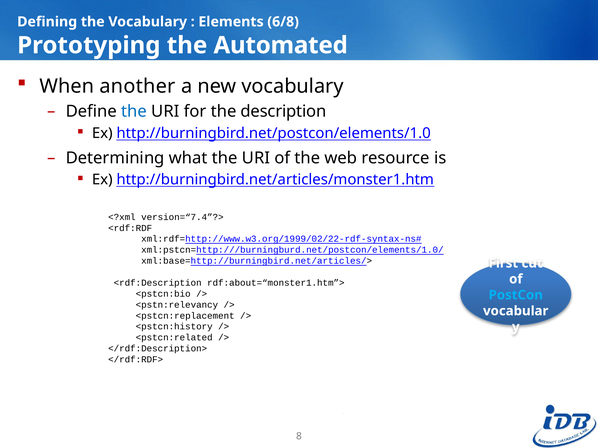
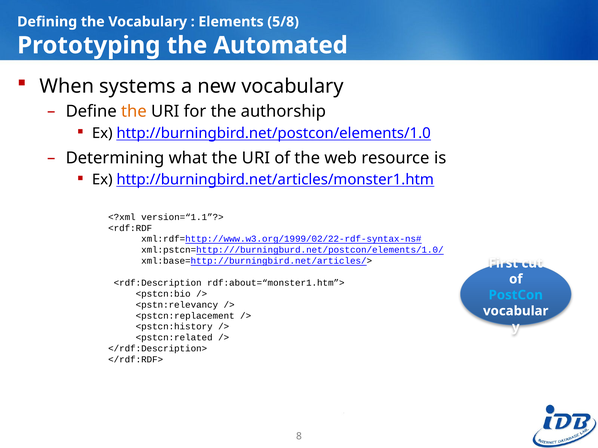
6/8: 6/8 -> 5/8 (283, 22)
another: another -> systems (138, 86)
the colour: blue -> orange (134, 111)
description: description -> authorship (283, 111)
version=“7.4”?>: version=“7.4”?> -> version=“1.1”?> (182, 217)
